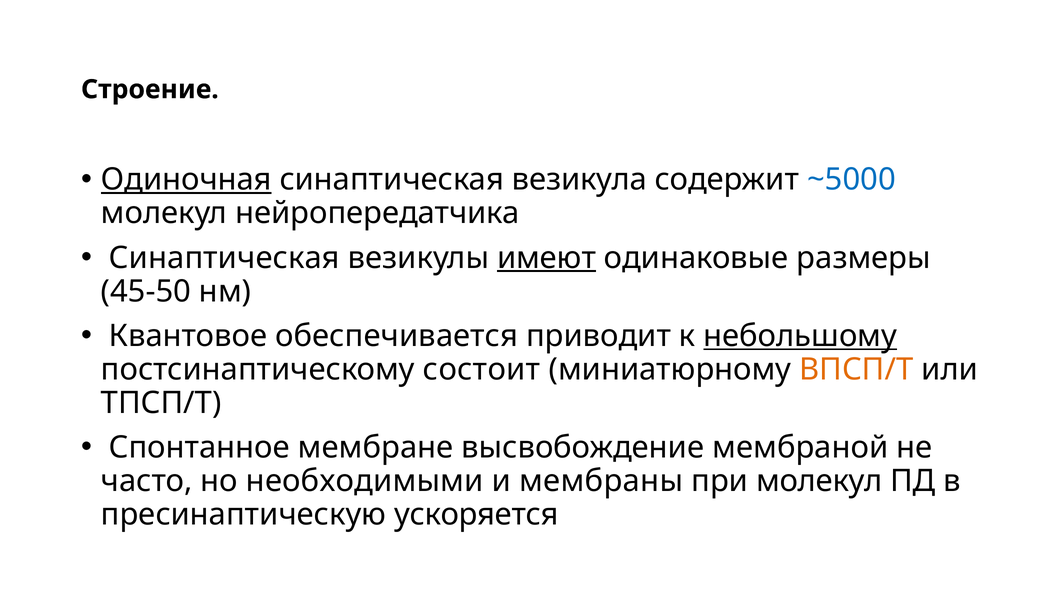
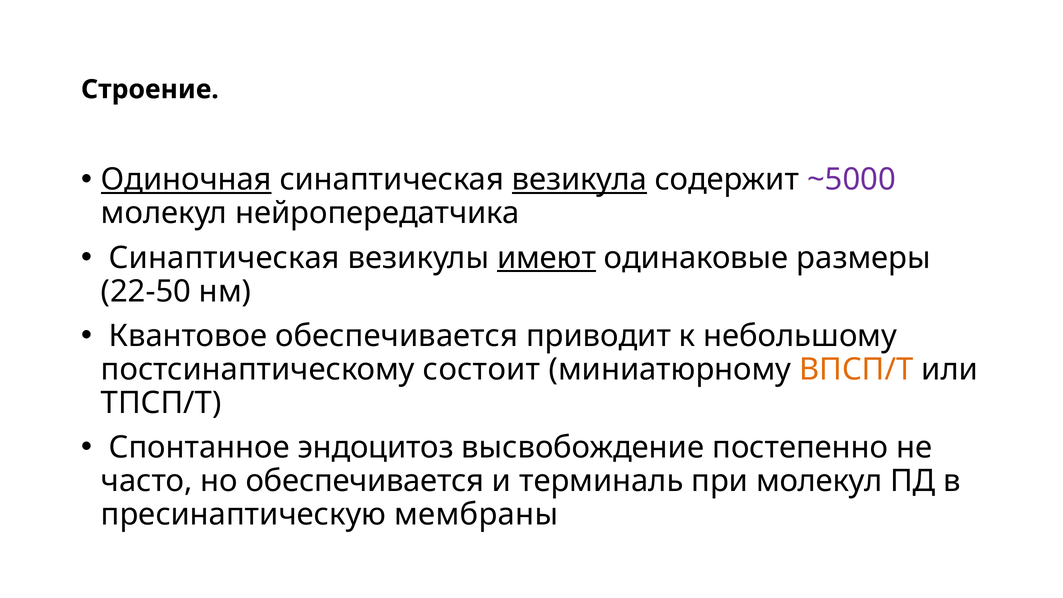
везикула underline: none -> present (580, 180)
~5000 colour: blue -> purple (851, 180)
45-50: 45-50 -> 22-50 (146, 291)
небольшому underline: present -> none (800, 336)
мембране: мембране -> эндоцитоз (376, 447)
мембраной: мембраной -> постепенно (800, 447)
но необходимыми: необходимыми -> обеспечивается (365, 481)
мембраны: мембраны -> терминаль (601, 481)
ускоряется: ускоряется -> мембраны (476, 514)
